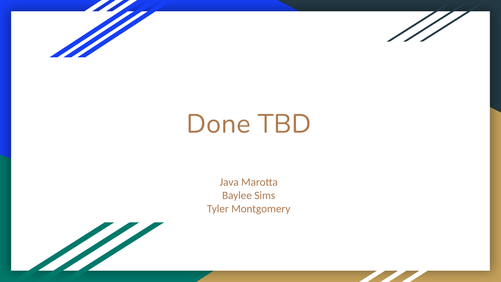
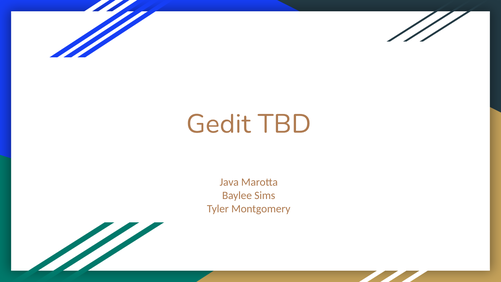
Done: Done -> Gedit (219, 124)
